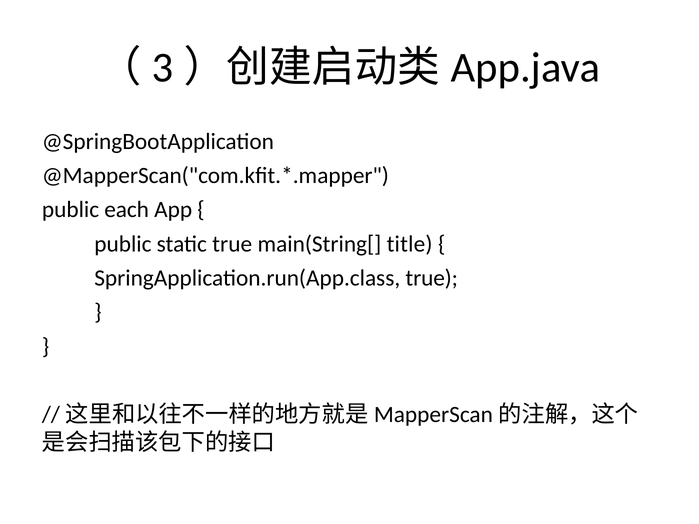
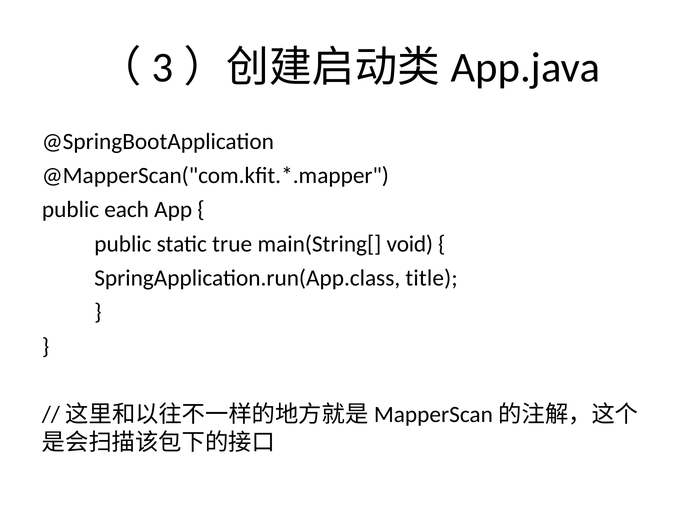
title: title -> void (410, 244)
SpringApplication.run(App.class true: true -> title (432, 278)
